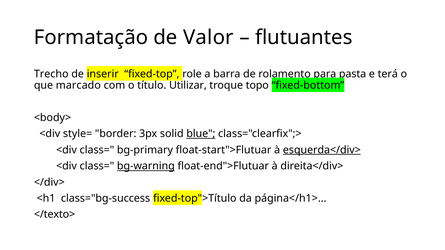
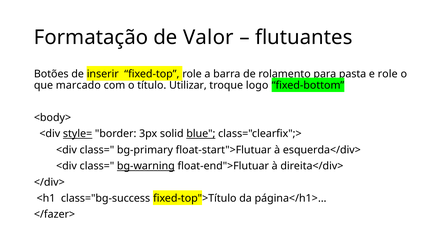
Trecho: Trecho -> Botões (51, 74)
e terá: terá -> role (388, 74)
topo: topo -> logo (257, 86)
style= underline: none -> present (78, 134)
esquerda</div> underline: present -> none (322, 150)
</texto>: </texto> -> </fazer> (54, 215)
